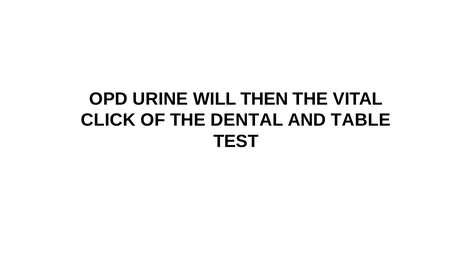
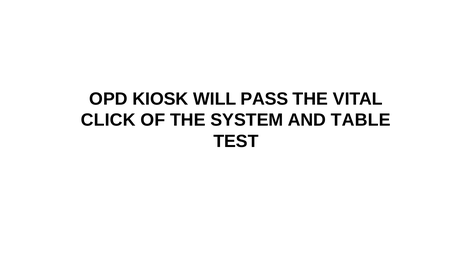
URINE: URINE -> KIOSK (160, 99)
THEN: THEN -> PASS (264, 99)
DENTAL: DENTAL -> SYSTEM (247, 120)
